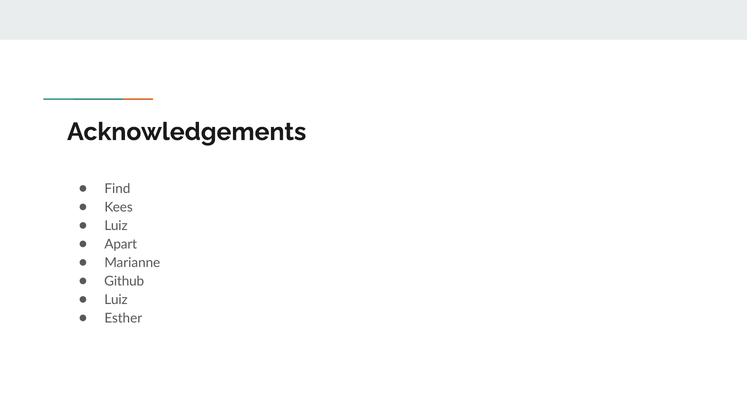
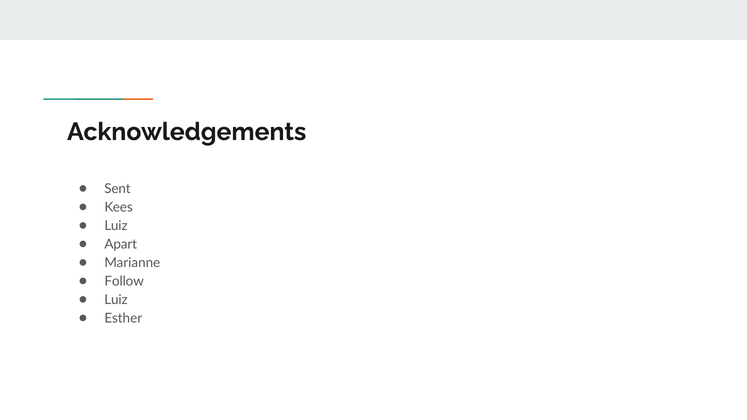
Find: Find -> Sent (117, 189)
Github: Github -> Follow (124, 281)
